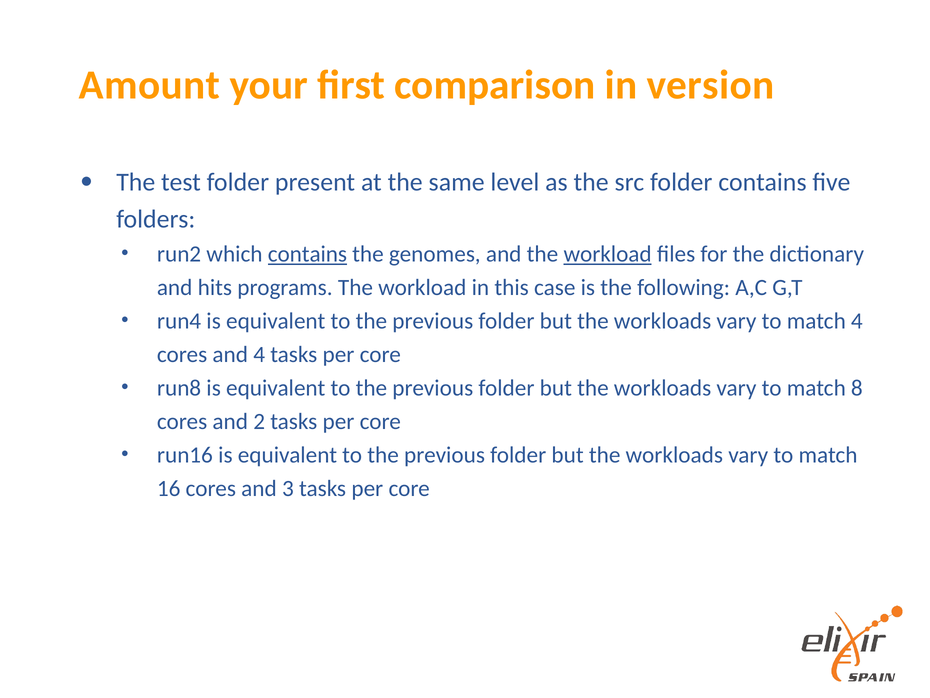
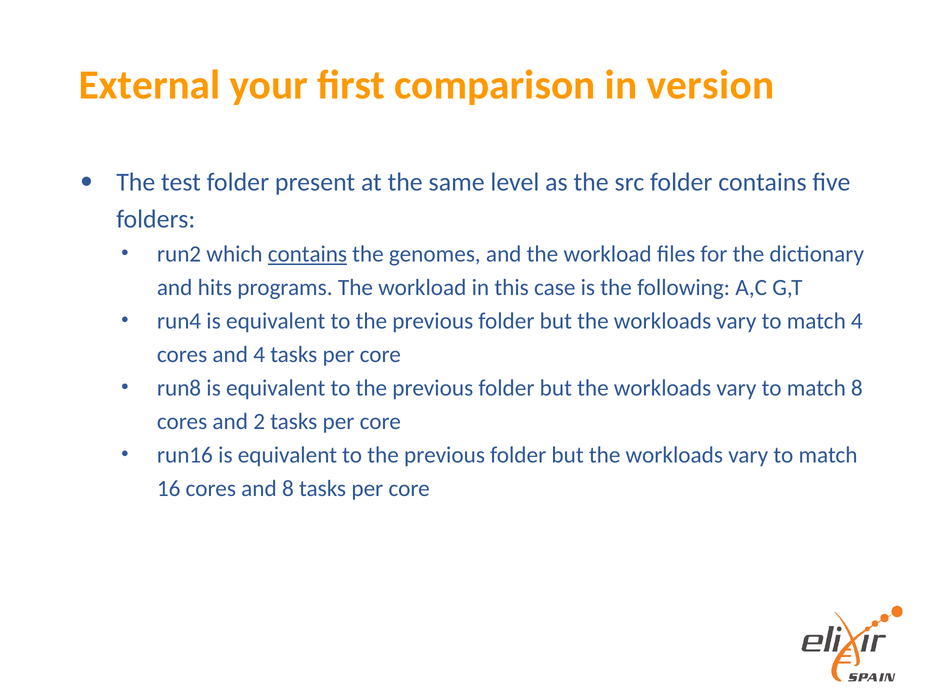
Amount: Amount -> External (150, 85)
workload underline: present -> none (608, 254)
and 3: 3 -> 8 (288, 488)
